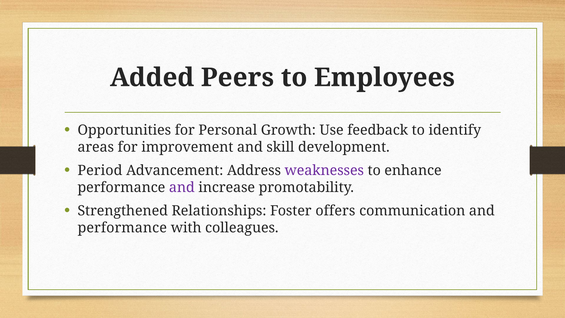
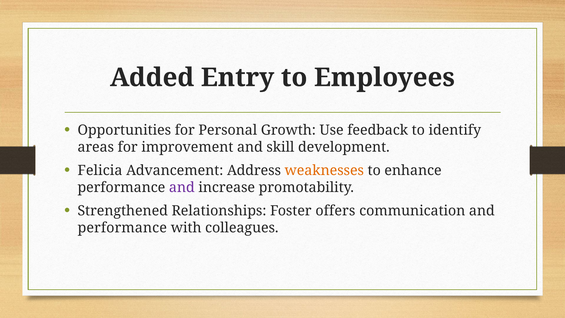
Peers: Peers -> Entry (238, 78)
Period: Period -> Felicia (100, 170)
weaknesses colour: purple -> orange (324, 170)
